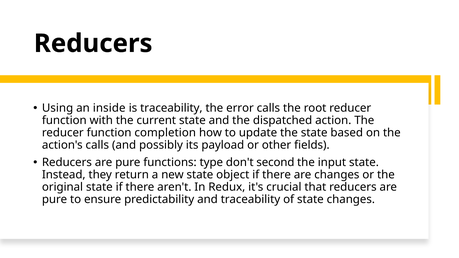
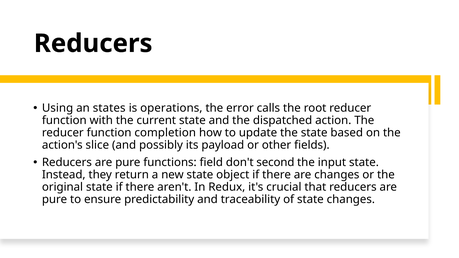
inside: inside -> states (109, 108)
is traceability: traceability -> operations (171, 108)
action's calls: calls -> slice (97, 145)
type: type -> field (211, 162)
